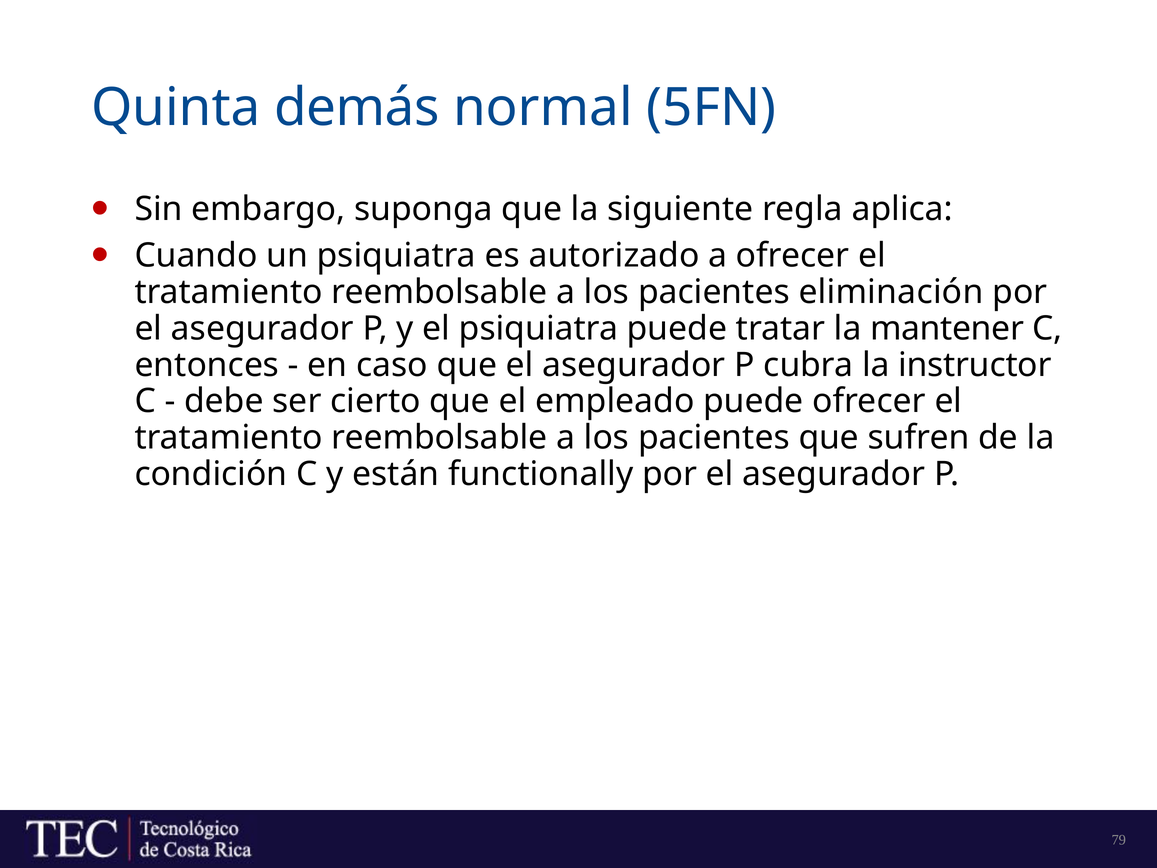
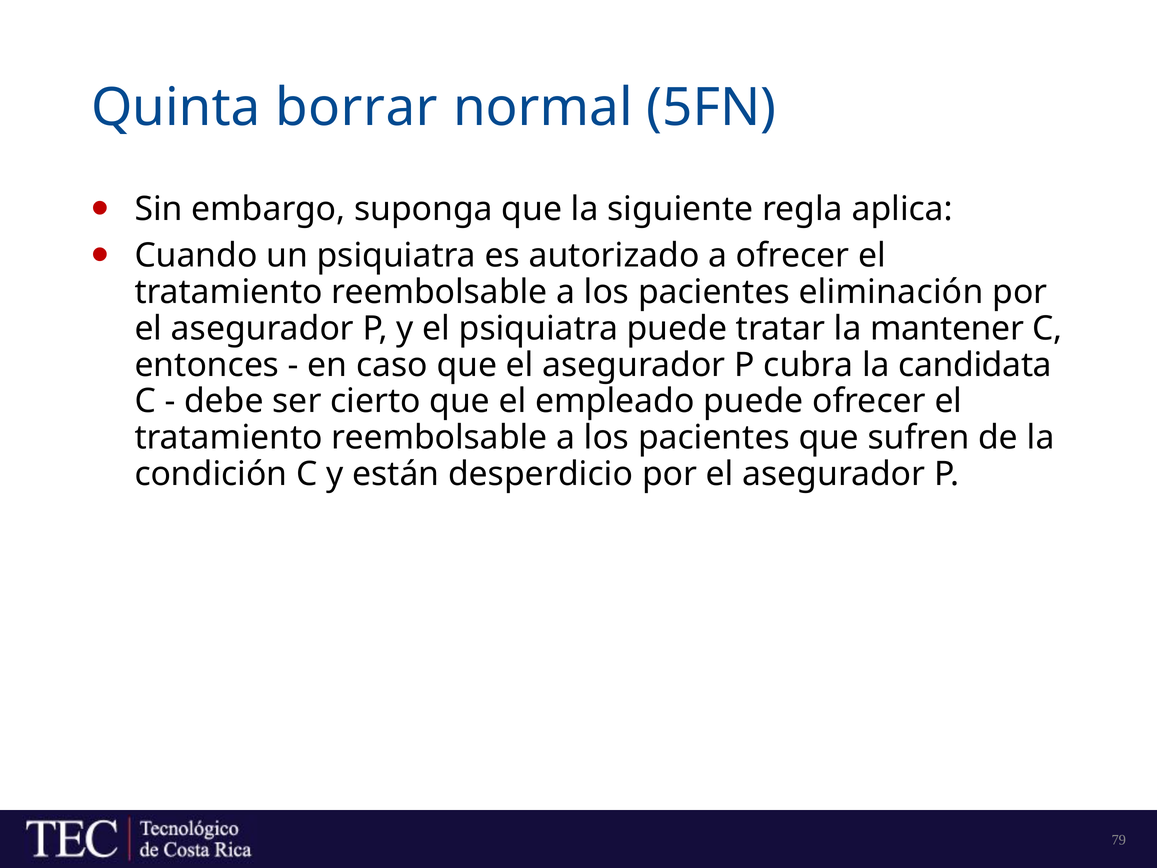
demás: demás -> borrar (356, 108)
instructor: instructor -> candidata (975, 365)
functionally: functionally -> desperdicio (541, 474)
